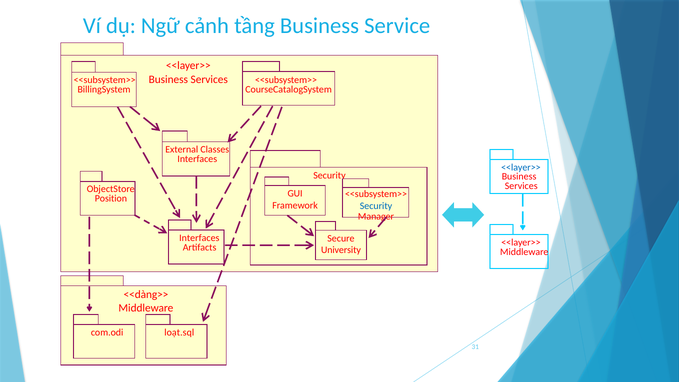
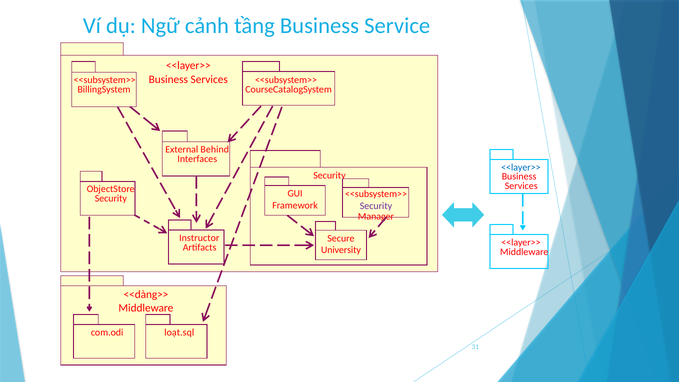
Classes: Classes -> Behind (215, 149)
Position: Position -> Security (111, 199)
Security colour: blue -> purple (376, 206)
Interfaces: Interfaces -> Instructor (199, 238)
